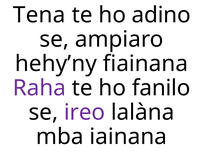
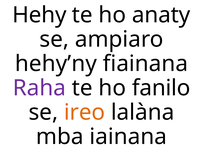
Tena: Tena -> Hehy (39, 15)
adino: adino -> anaty (161, 15)
ireo colour: purple -> orange (85, 113)
